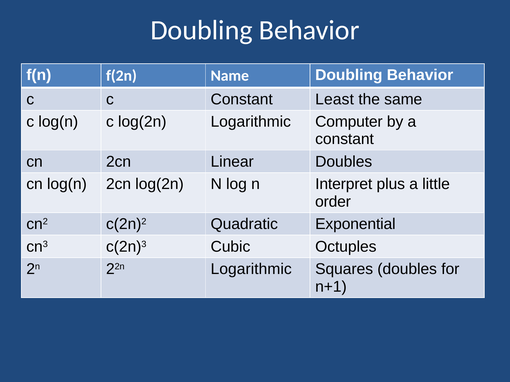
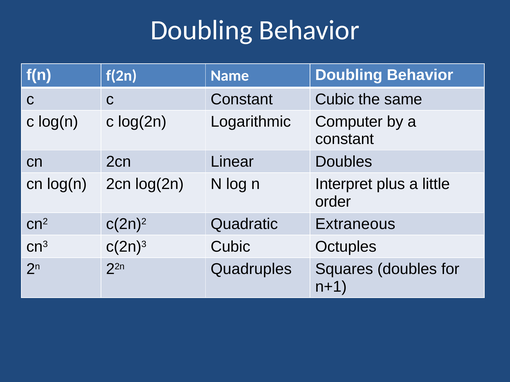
Constant Least: Least -> Cubic (335, 99)
Exponential: Exponential -> Extraneous (355, 224)
22n Logarithmic: Logarithmic -> Quadruples (251, 269)
